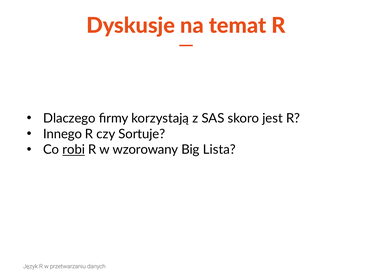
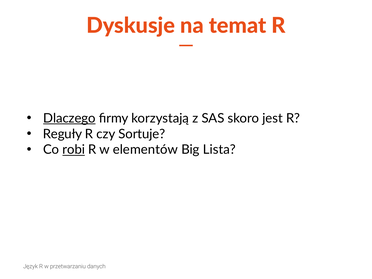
Dlaczego underline: none -> present (69, 118)
Innego: Innego -> Reguły (63, 134)
wzorowany: wzorowany -> elementów (145, 150)
